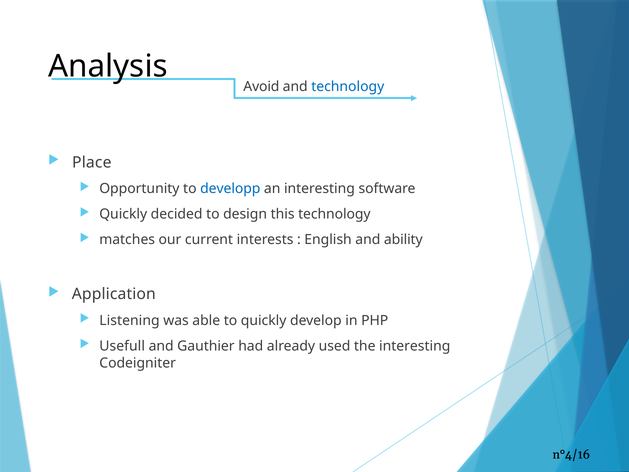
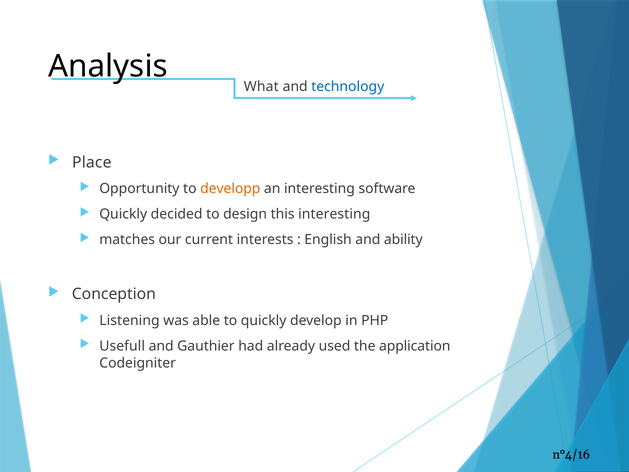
Avoid: Avoid -> What (261, 87)
developp colour: blue -> orange (230, 189)
this technology: technology -> interesting (334, 214)
Application: Application -> Conception (114, 294)
the interesting: interesting -> application (415, 346)
